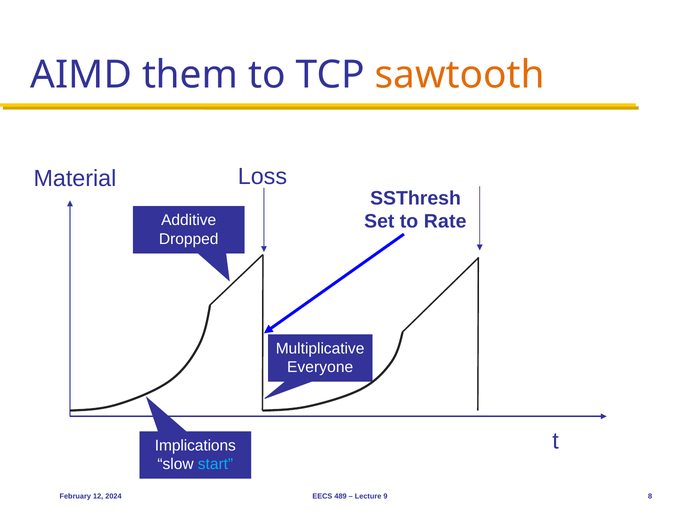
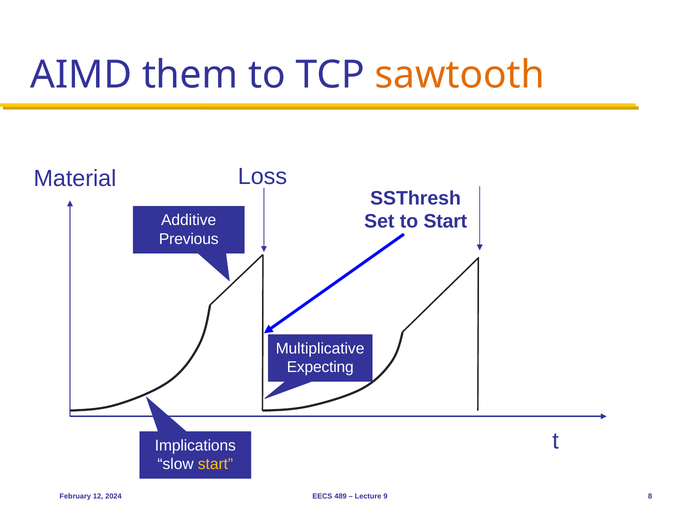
to Rate: Rate -> Start (445, 221)
Dropped: Dropped -> Previous (189, 239)
Everyone: Everyone -> Expecting (320, 367)
start colour: light blue -> yellow (215, 464)
